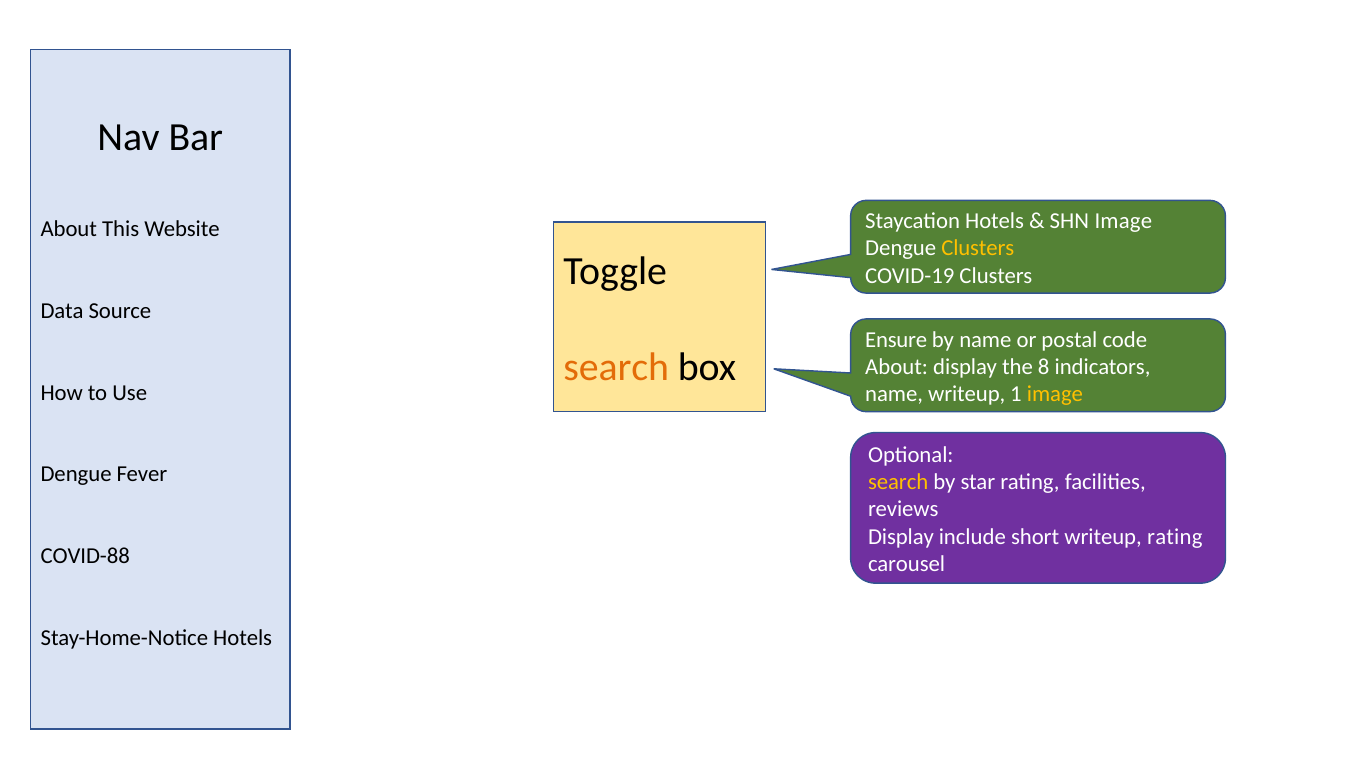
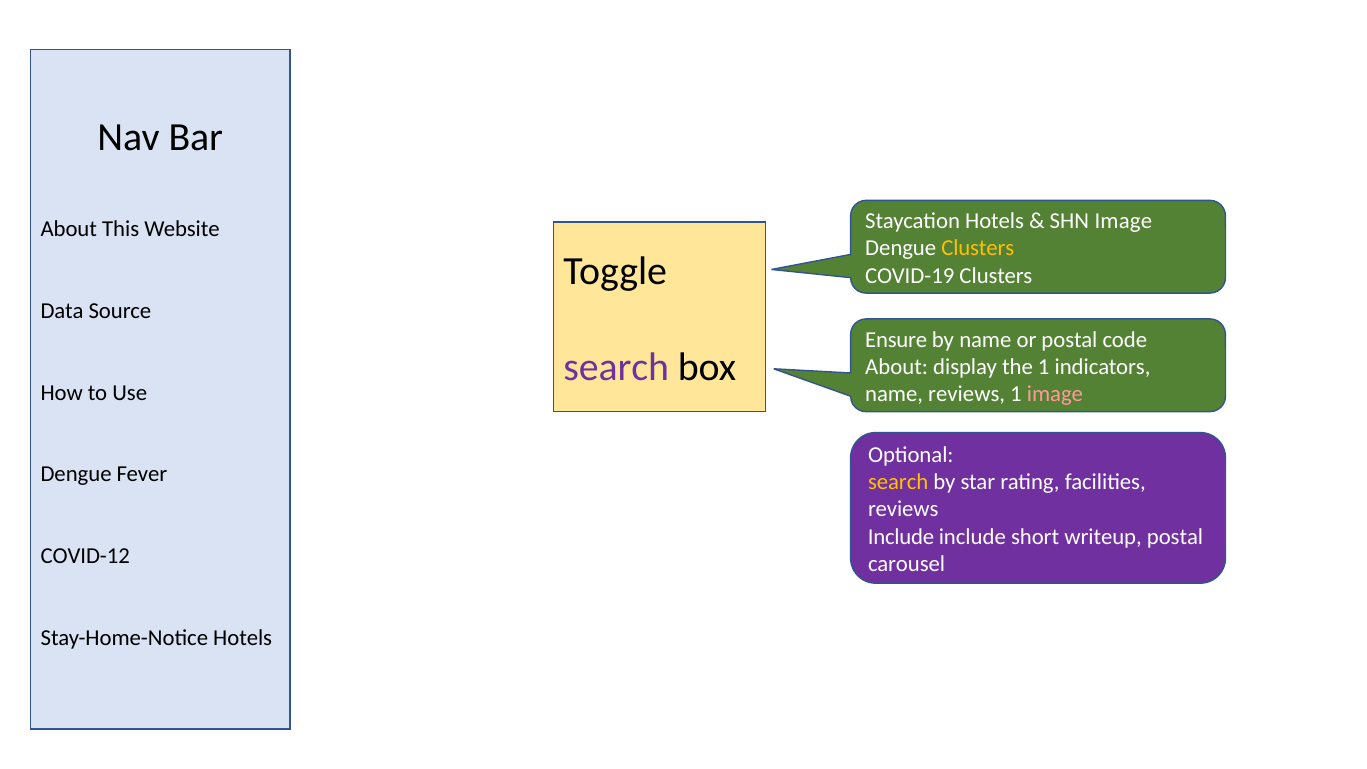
search colour: orange -> purple (616, 367)
the 8: 8 -> 1 (1044, 367)
name writeup: writeup -> reviews (967, 394)
image colour: yellow -> pink (1055, 394)
Display: Display -> Include (901, 537)
writeup rating: rating -> postal (1175, 537)
COVID-88: COVID-88 -> COVID-12 (85, 556)
